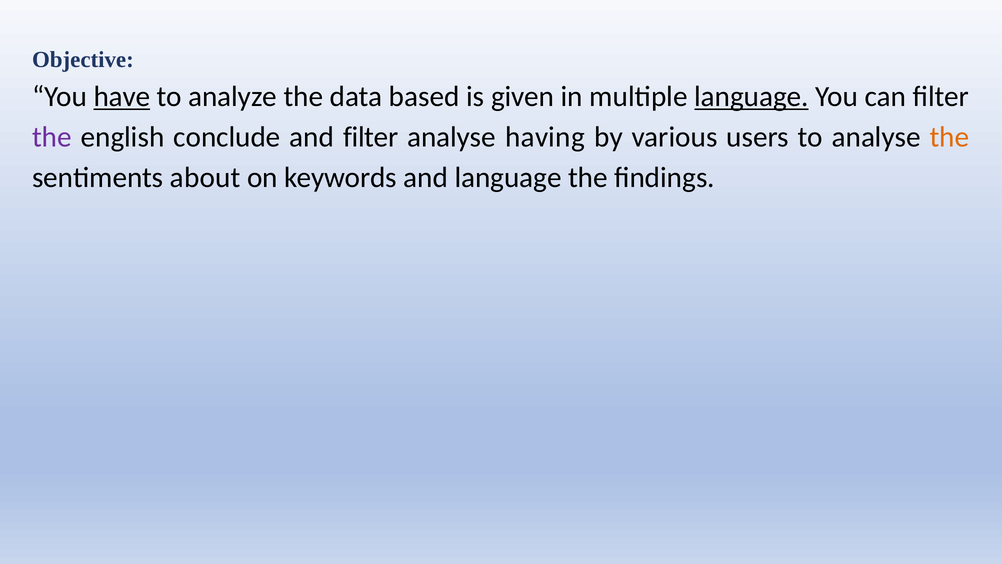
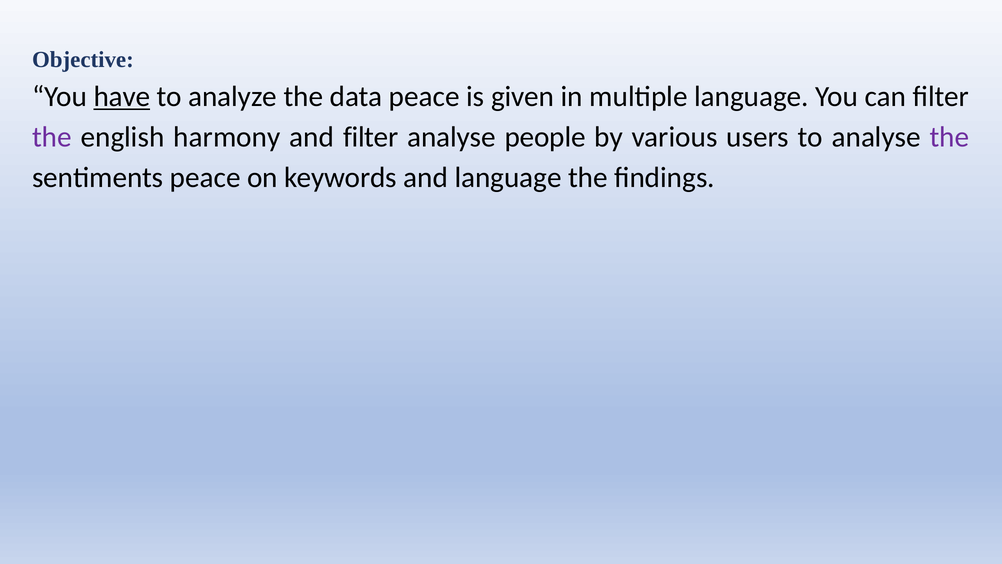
data based: based -> peace (424, 97)
language underline: present -> none (752, 97)
conclude: conclude -> harmony (227, 137)
having: having -> people (545, 137)
the colour: orange -> purple (949, 137)
sentiments about: about -> peace (205, 177)
